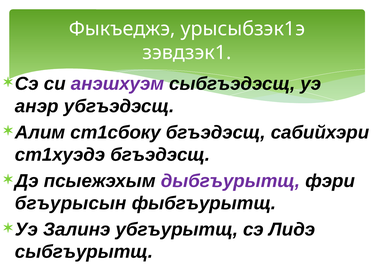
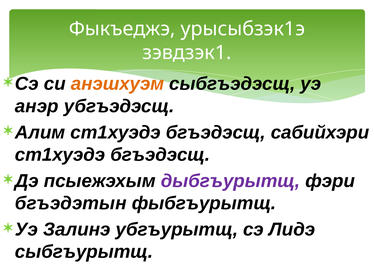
анэшхуэм colour: purple -> orange (118, 84)
Алим ст1сбоку: ст1сбоку -> ст1хуэдэ (116, 133)
бгъурысын: бгъурысын -> бгъэдэтын (71, 204)
